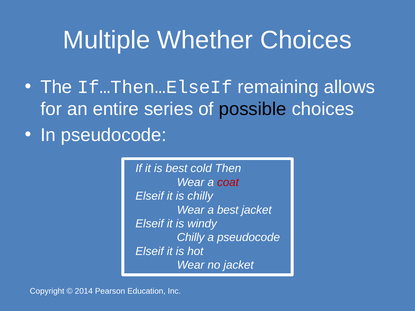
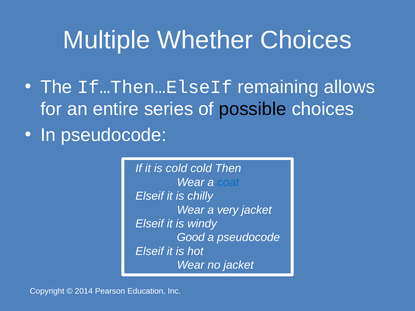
is best: best -> cold (176, 169)
coat colour: red -> blue (228, 182)
a best: best -> very (228, 210)
Chilly: Chilly -> Good (191, 238)
